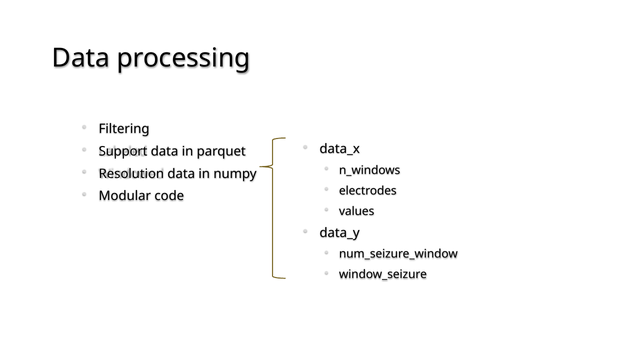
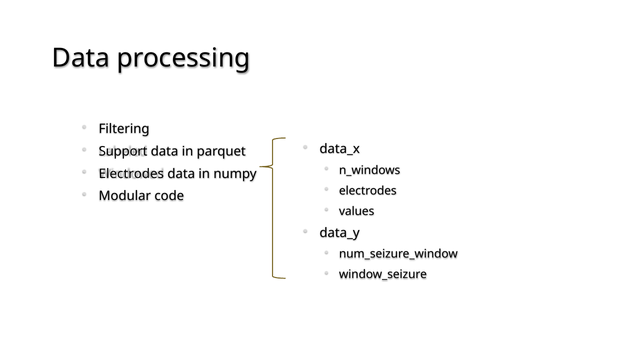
Resolution: Resolution -> Electrodes (131, 174)
